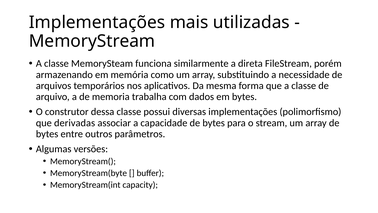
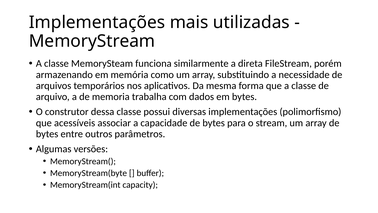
derivadas: derivadas -> acessíveis (75, 123)
